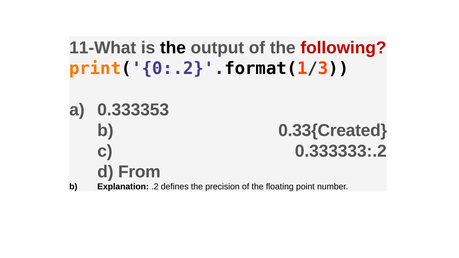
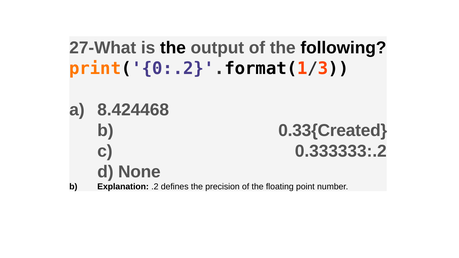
11-What: 11-What -> 27-What (103, 48)
following colour: red -> black (343, 48)
0.333353: 0.333353 -> 8.424468 (133, 110)
From: From -> None (139, 172)
